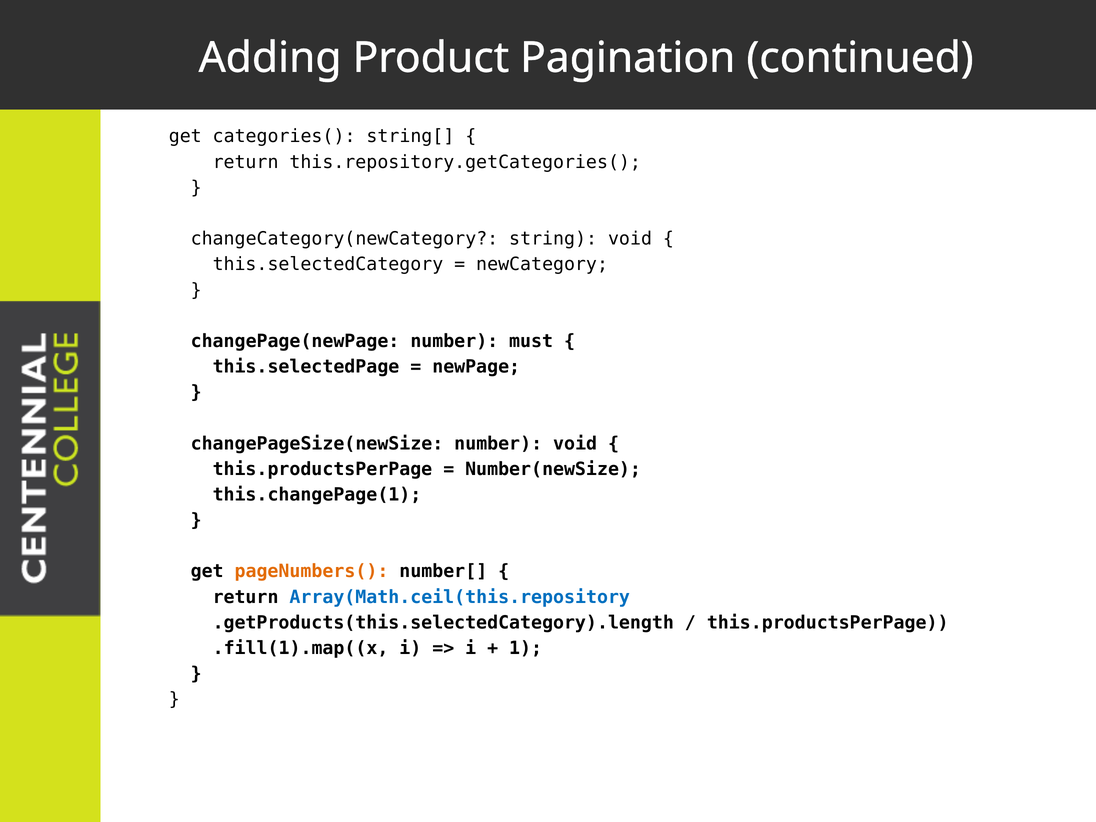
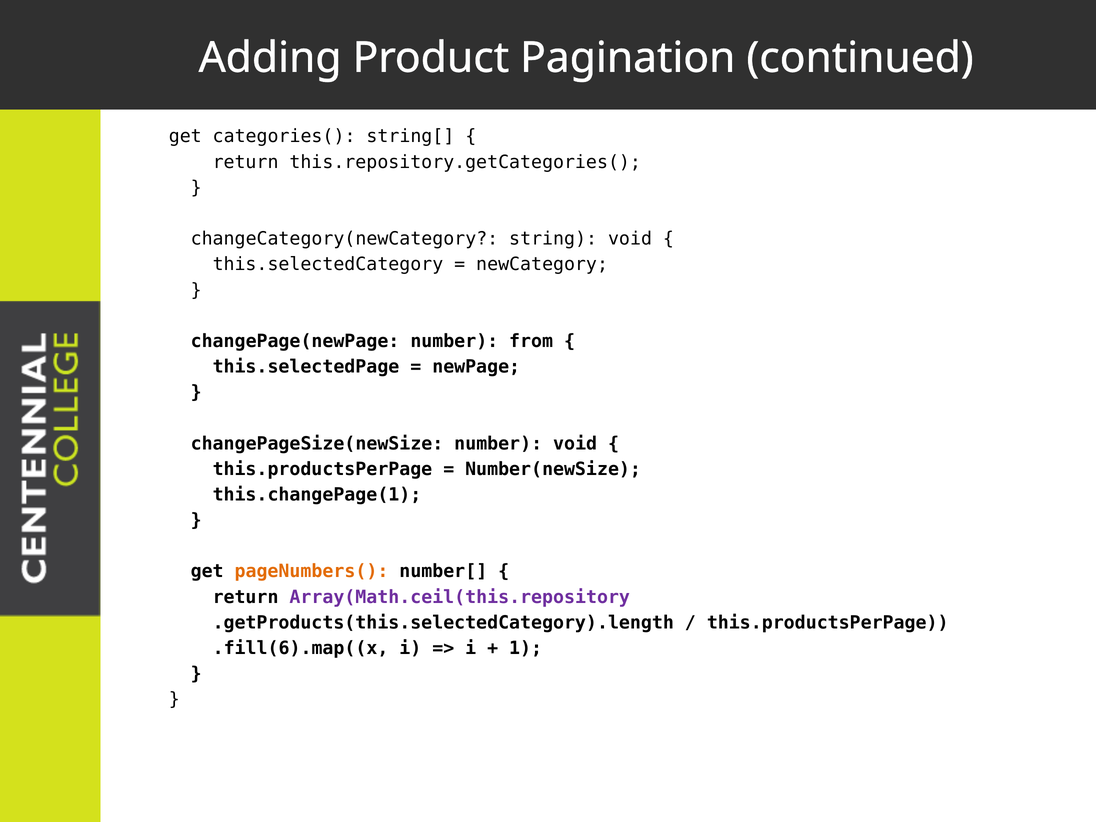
must: must -> from (531, 341)
Array(Math.ceil(this.repository colour: blue -> purple (460, 597)
.fill(1).map((x: .fill(1).map((x -> .fill(6).map((x (301, 648)
